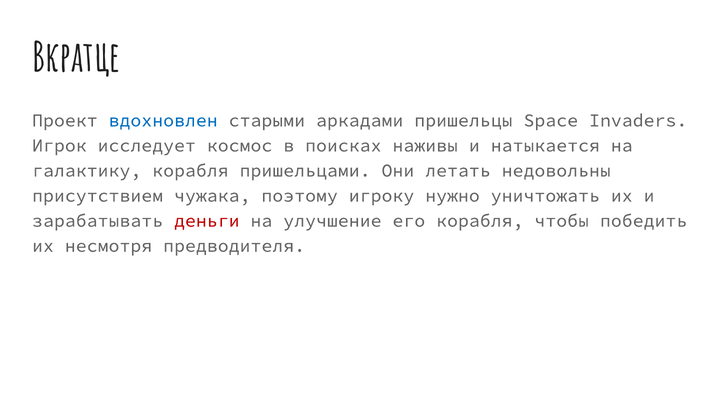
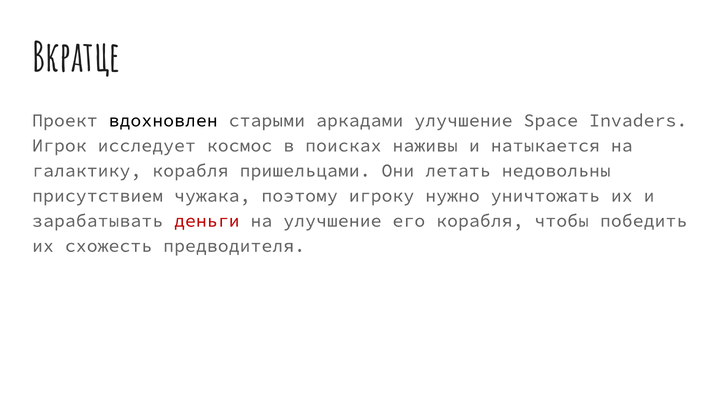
вдохновлен colour: blue -> black (163, 121)
аркадами пришельцы: пришельцы -> улучшение (463, 121)
несмотря: несмотря -> схожесть (109, 246)
